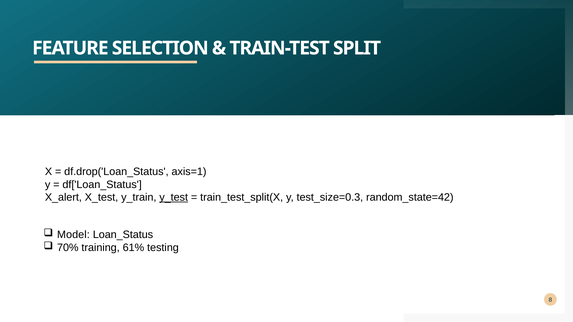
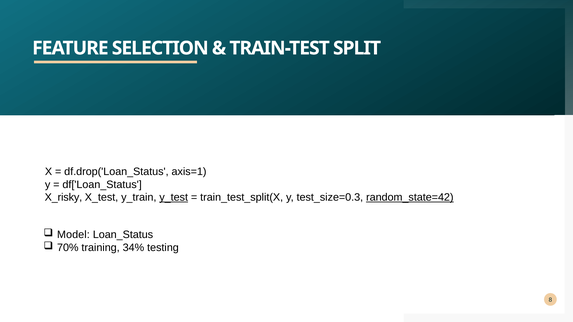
X_alert: X_alert -> X_risky (63, 198)
random_state=42 underline: none -> present (410, 198)
61%: 61% -> 34% (133, 248)
